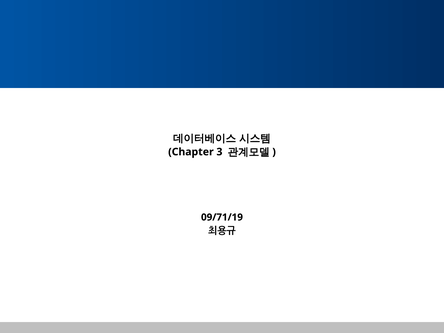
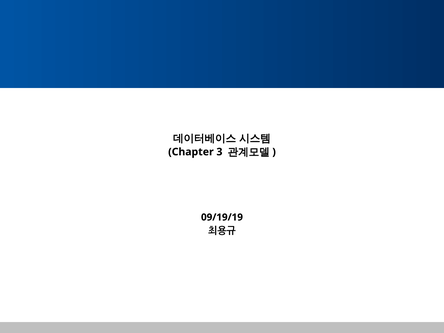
09/71/19: 09/71/19 -> 09/19/19 (222, 217)
